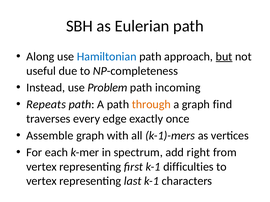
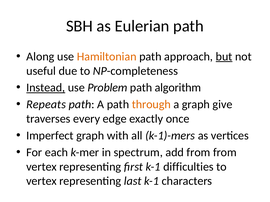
Hamiltonian colour: blue -> orange (107, 57)
Instead underline: none -> present (46, 88)
incoming: incoming -> algorithm (178, 88)
find: find -> give (223, 105)
Assemble: Assemble -> Imperfect (50, 136)
add right: right -> from (198, 153)
